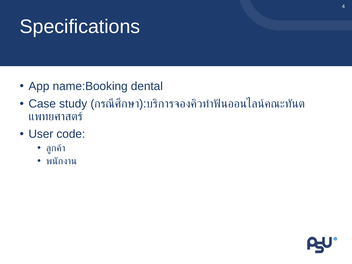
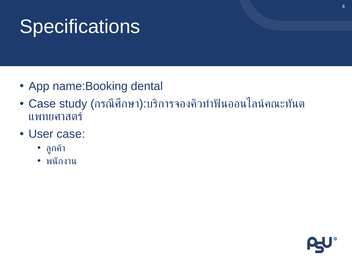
User code: code -> case (71, 134)
